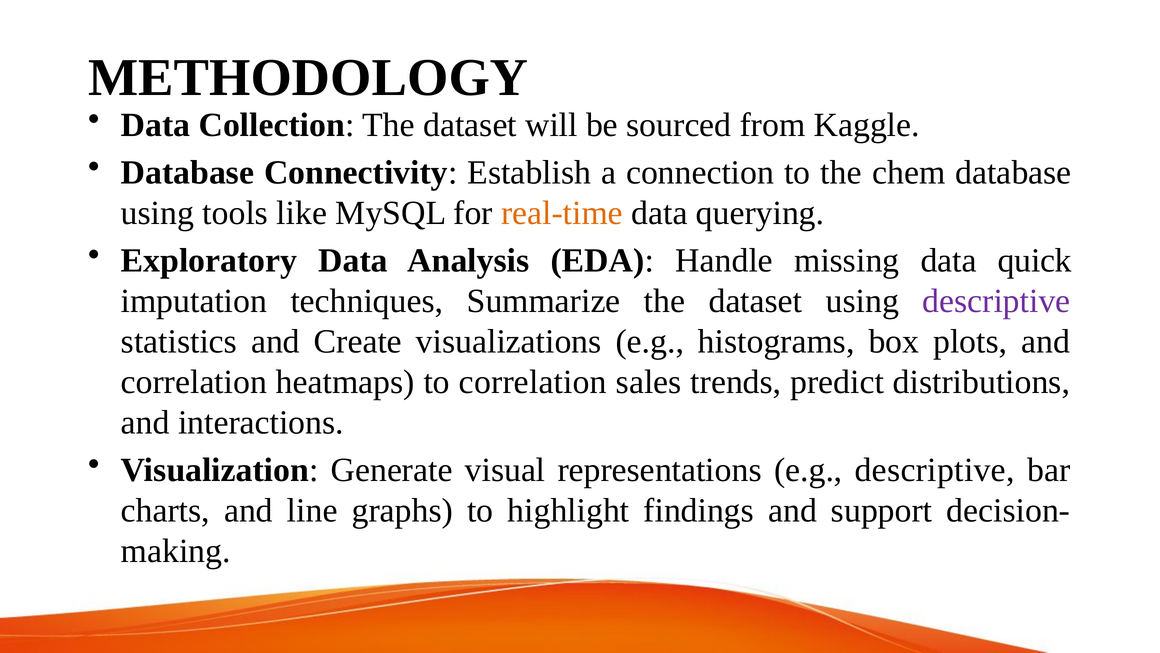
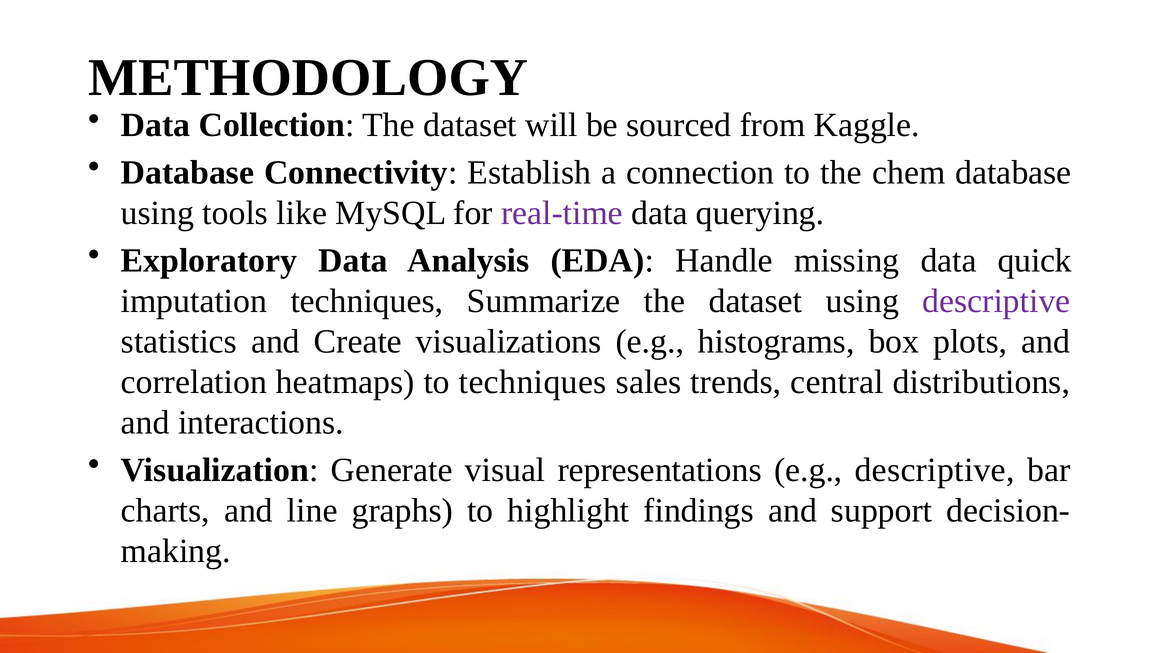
real-time colour: orange -> purple (562, 213)
to correlation: correlation -> techniques (533, 382)
predict: predict -> central (837, 382)
